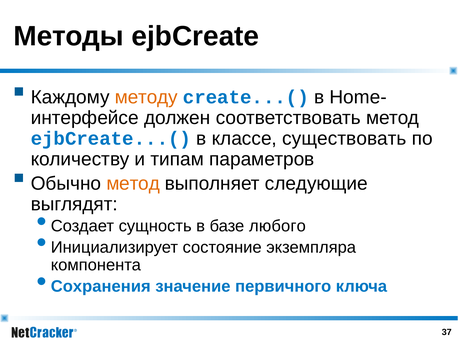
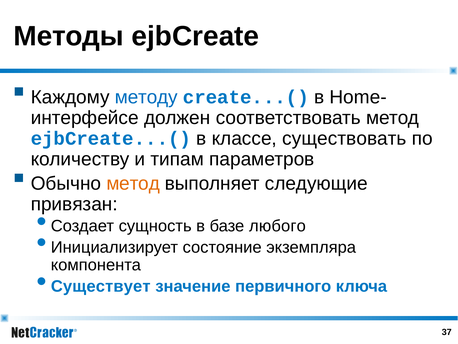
методу colour: orange -> blue (146, 97)
выглядят: выглядят -> привязан (74, 204)
Сохранения: Сохранения -> Существует (101, 286)
